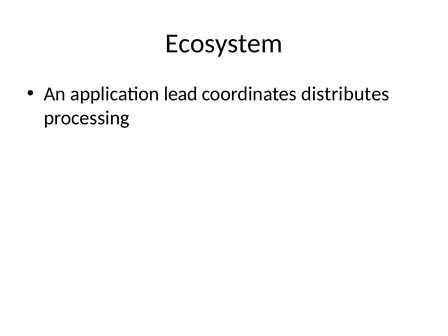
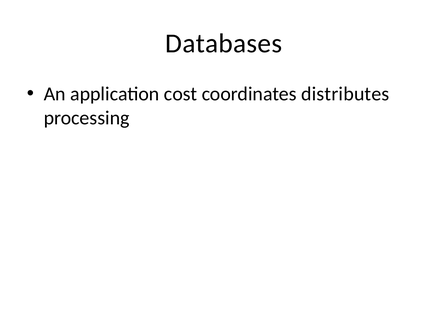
Ecosystem: Ecosystem -> Databases (224, 43)
lead: lead -> cost (181, 94)
